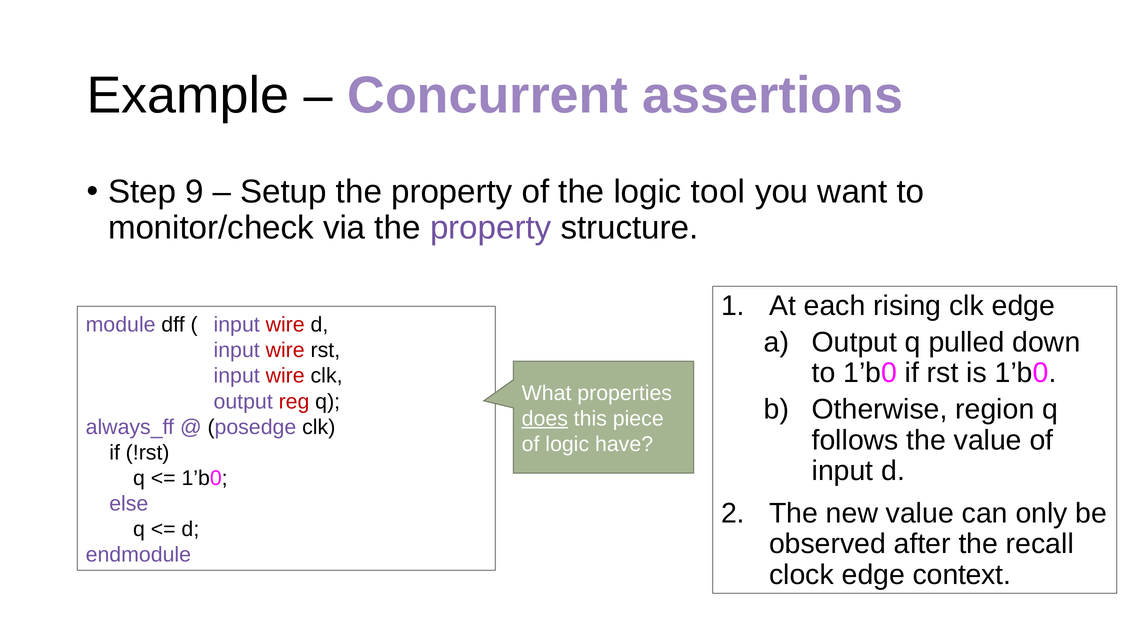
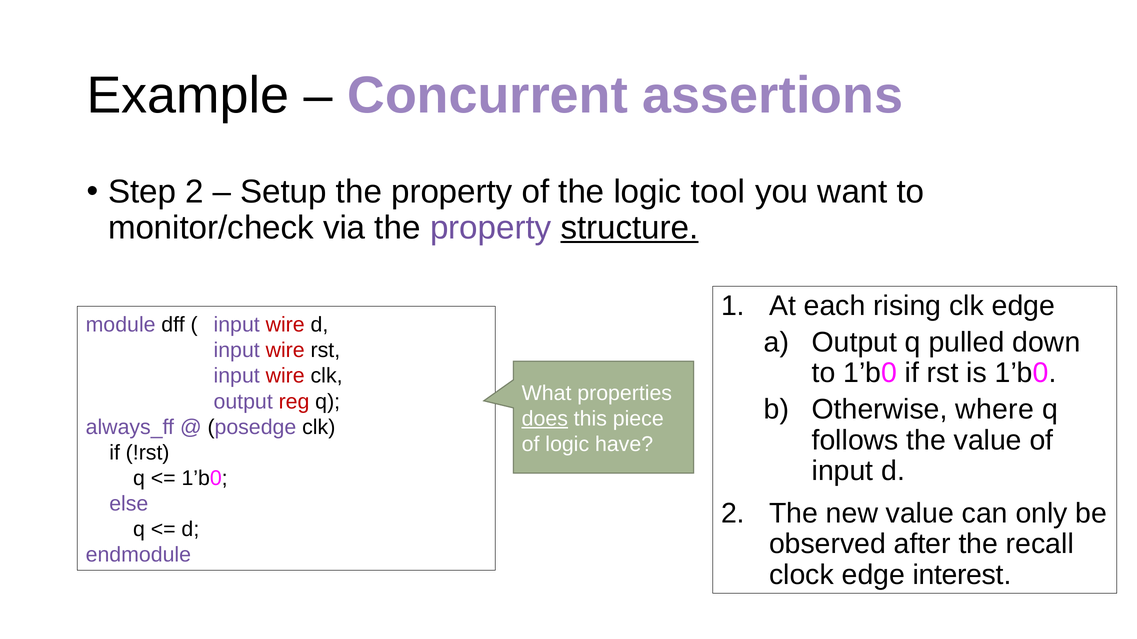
Step 9: 9 -> 2 (194, 192)
structure underline: none -> present (629, 228)
region: region -> where (995, 410)
context: context -> interest (962, 575)
